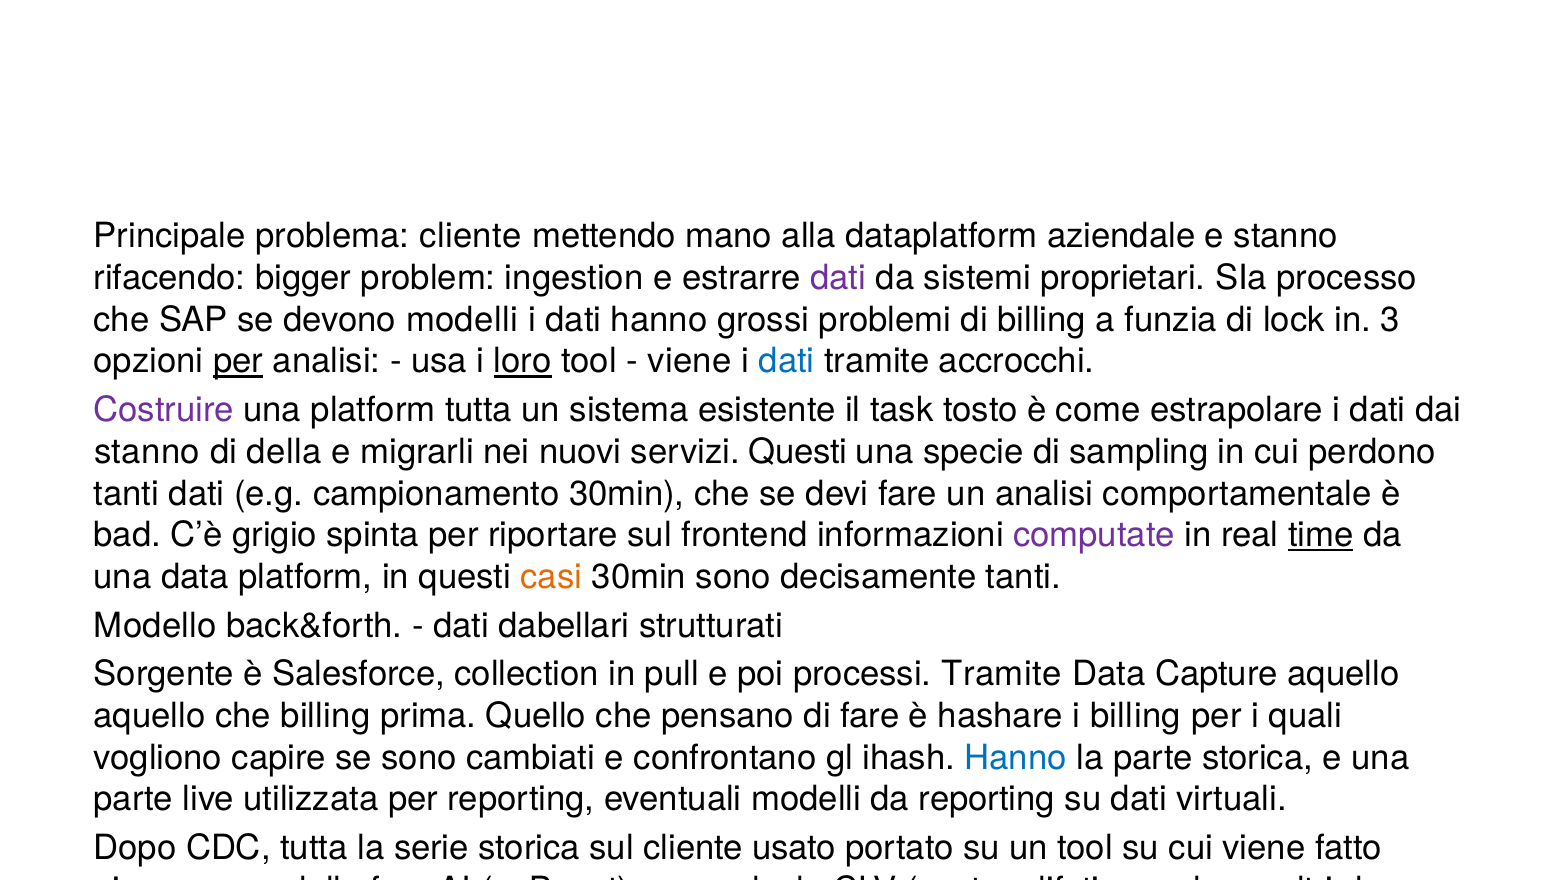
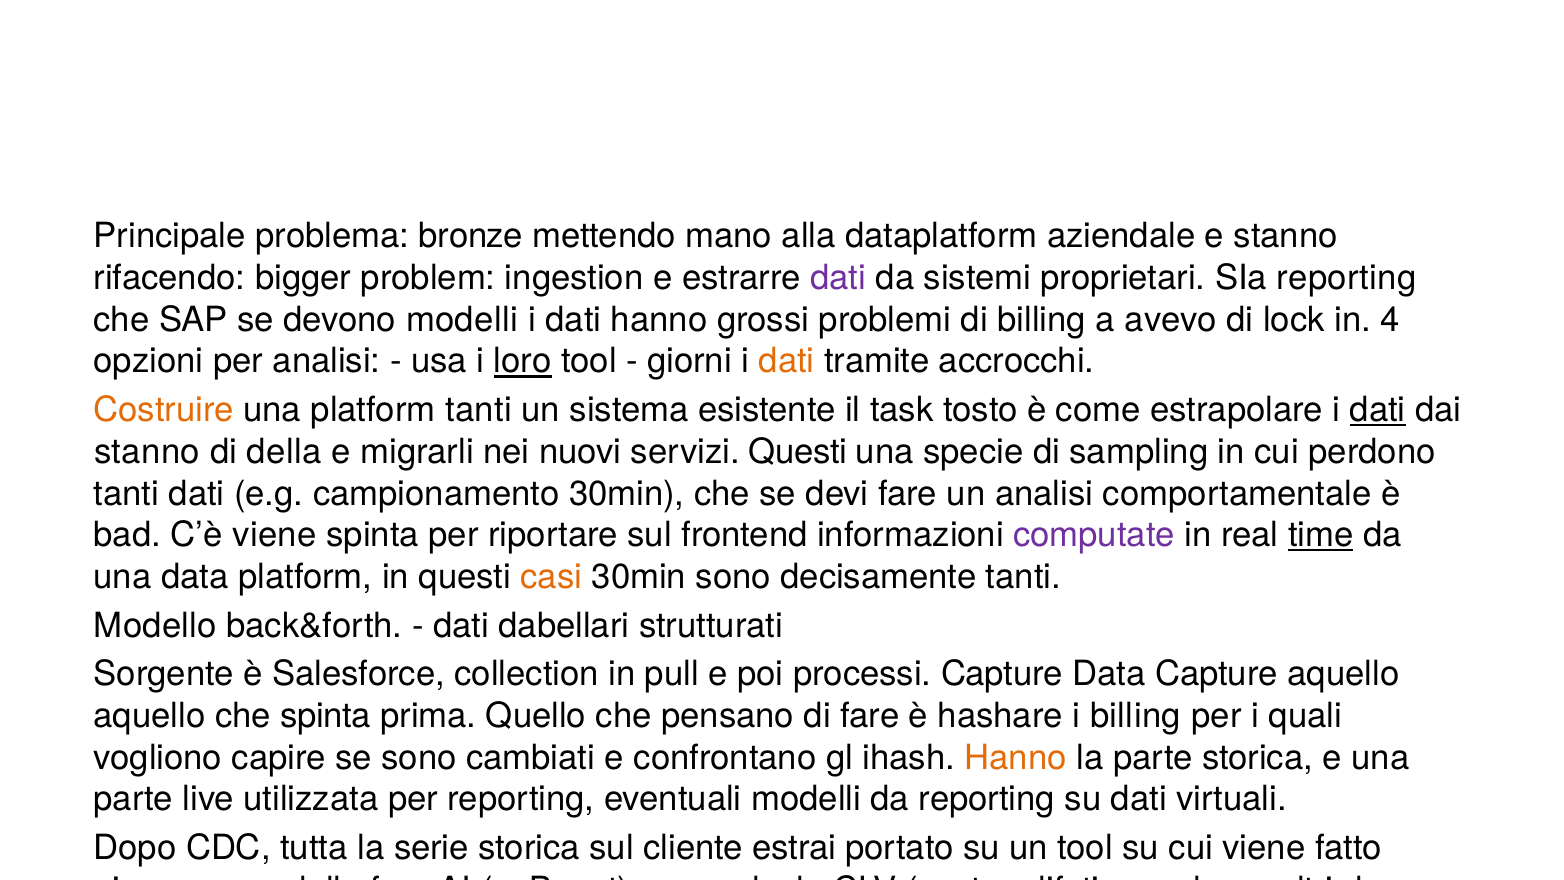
problema cliente: cliente -> bronze (471, 236)
SIa processo: processo -> reporting (1347, 278)
a funzia: funzia -> avevo (1171, 320)
3: 3 -> 4 (1390, 320)
per underline: present -> none (238, 361)
viene: viene -> giorni (690, 361)
dati colour: blue -> orange (787, 361)
Costruire colour: purple -> orange (164, 410)
platform tutta: tutta -> tanti (478, 410)
dati underline: none -> present (1378, 410)
C’è grigio: grigio -> viene (274, 535)
processi Tramite: Tramite -> Capture (1002, 674)
che billing: billing -> spinta (326, 716)
Hanno colour: blue -> orange (1016, 757)
cliente usato: usato -> estrai (794, 848)
